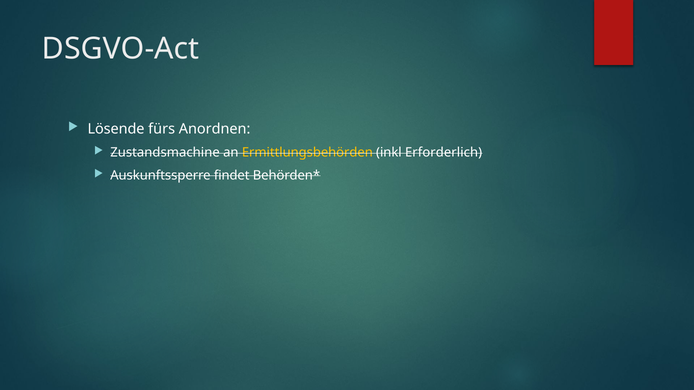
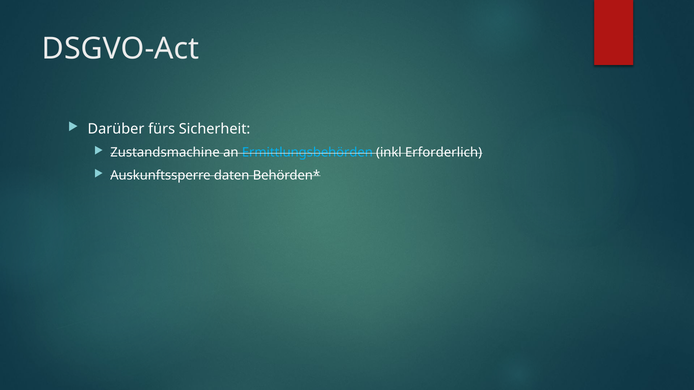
Lösende: Lösende -> Darüber (116, 129)
Anordnen: Anordnen -> Sicherheit (215, 129)
Ermittlungsbehörden colour: yellow -> light blue (307, 153)
findet: findet -> daten (232, 176)
